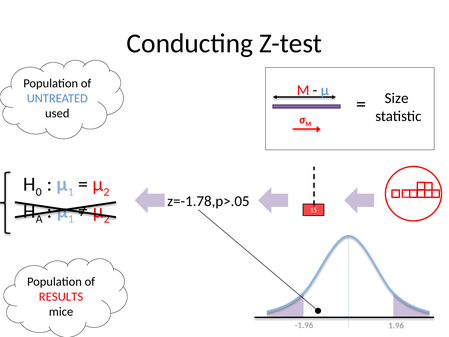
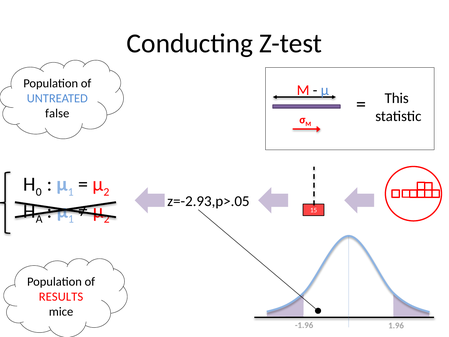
Size: Size -> This (397, 98)
used: used -> false (57, 113)
z=-1.78,p>.05: z=-1.78,p>.05 -> z=-2.93,p>.05 (208, 201)
